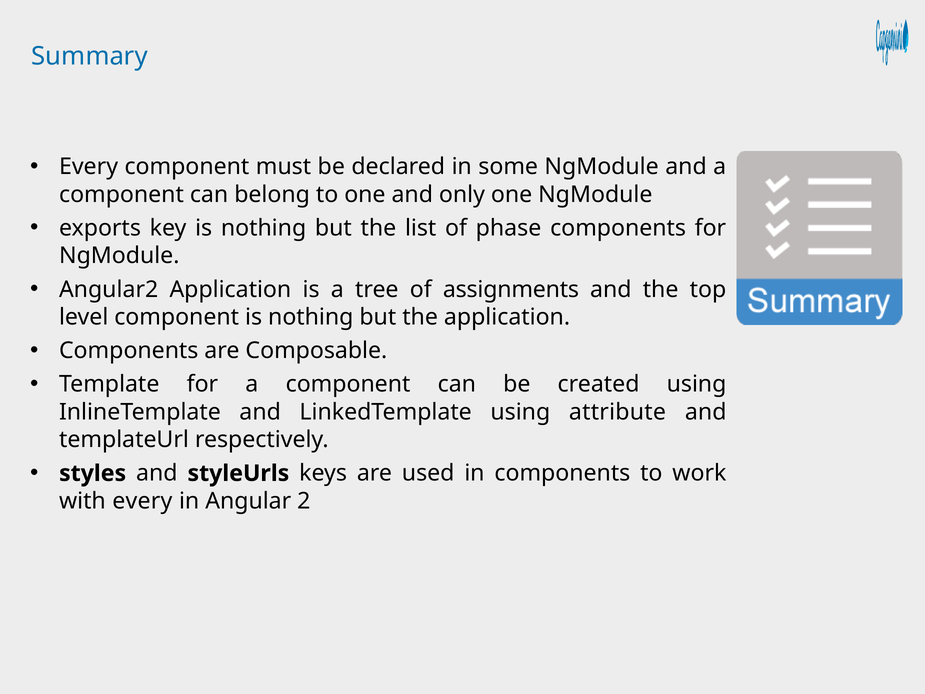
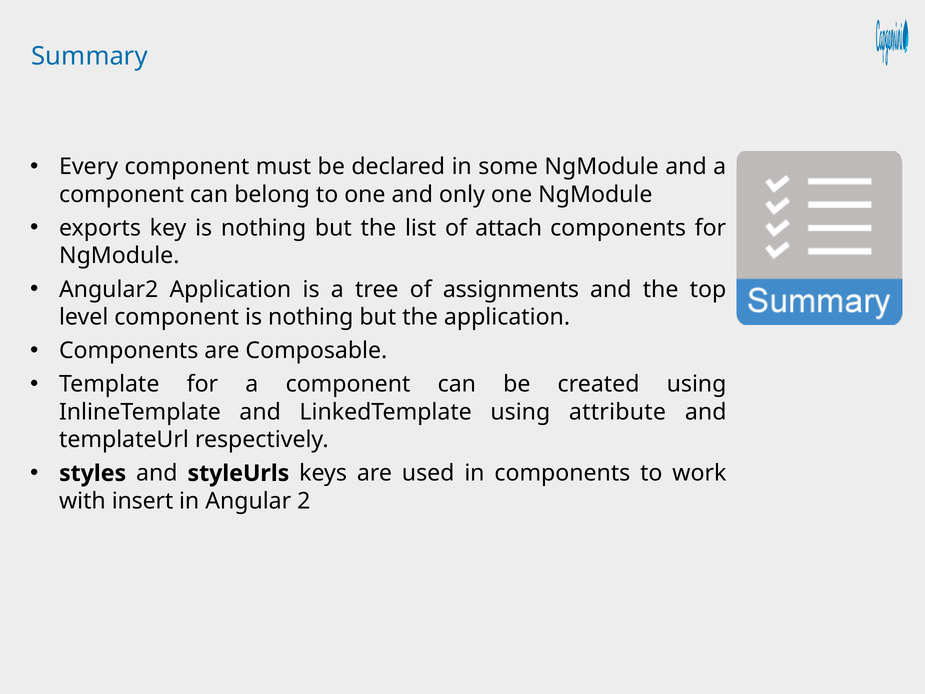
phase: phase -> attach (509, 228)
with every: every -> insert (143, 501)
